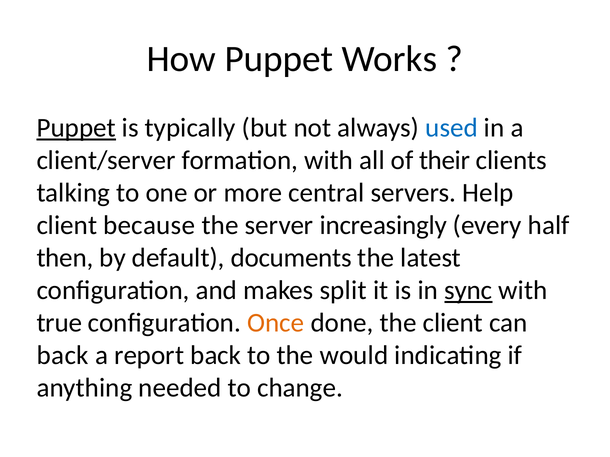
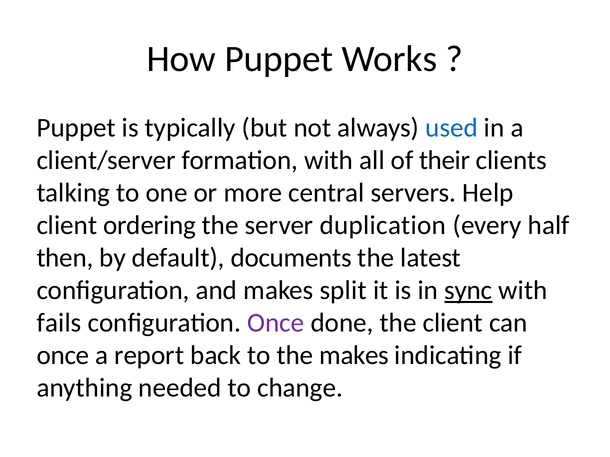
Puppet underline: present -> none (76, 128)
because: because -> ordering (149, 226)
increasingly: increasingly -> duplication (383, 226)
true: true -> fails (59, 323)
Once colour: orange -> purple (276, 323)
back: back -> once (63, 356)
the would: would -> makes (354, 356)
